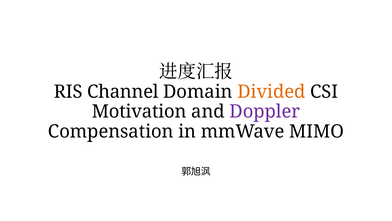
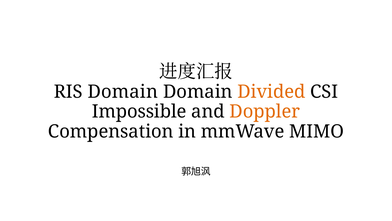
RIS Channel: Channel -> Domain (123, 92)
Motivation: Motivation -> Impossible (139, 111)
Doppler colour: purple -> orange (265, 111)
